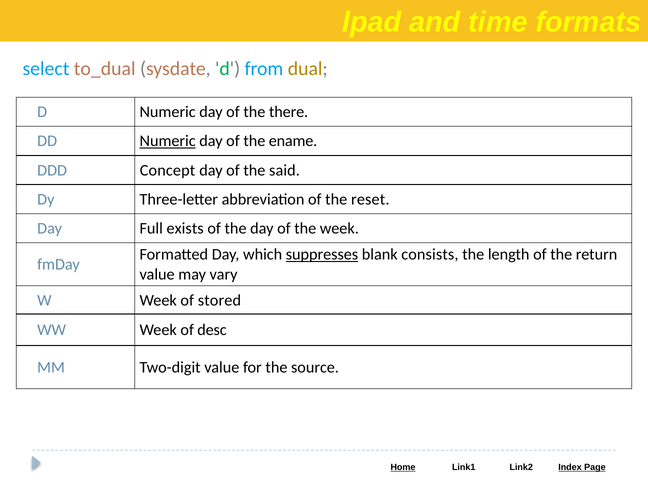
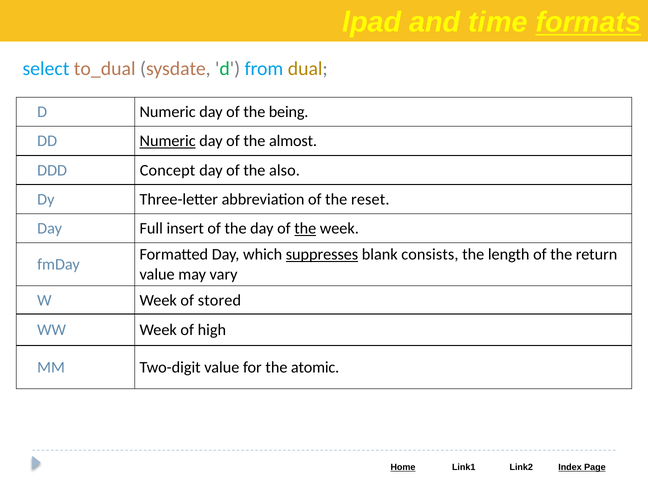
formats underline: none -> present (588, 22)
there: there -> being (289, 112)
ename: ename -> almost (293, 141)
said: said -> also (284, 170)
exists: exists -> insert (185, 228)
the underline: none -> present (305, 228)
desc: desc -> high (212, 330)
source: source -> atomic (315, 367)
